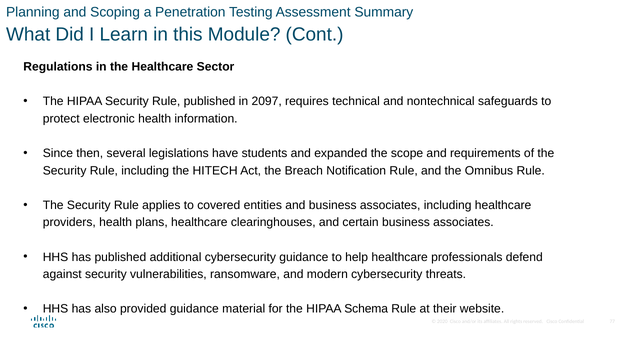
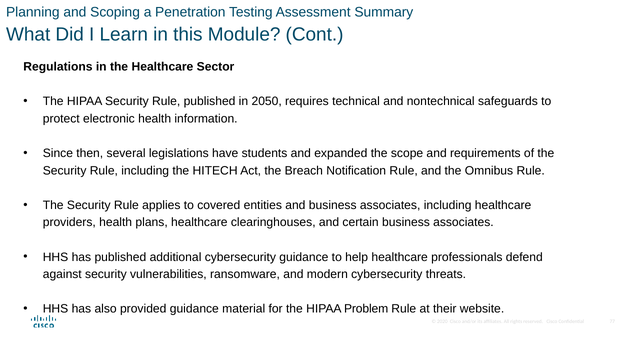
2097: 2097 -> 2050 (267, 101)
Schema: Schema -> Problem (366, 308)
